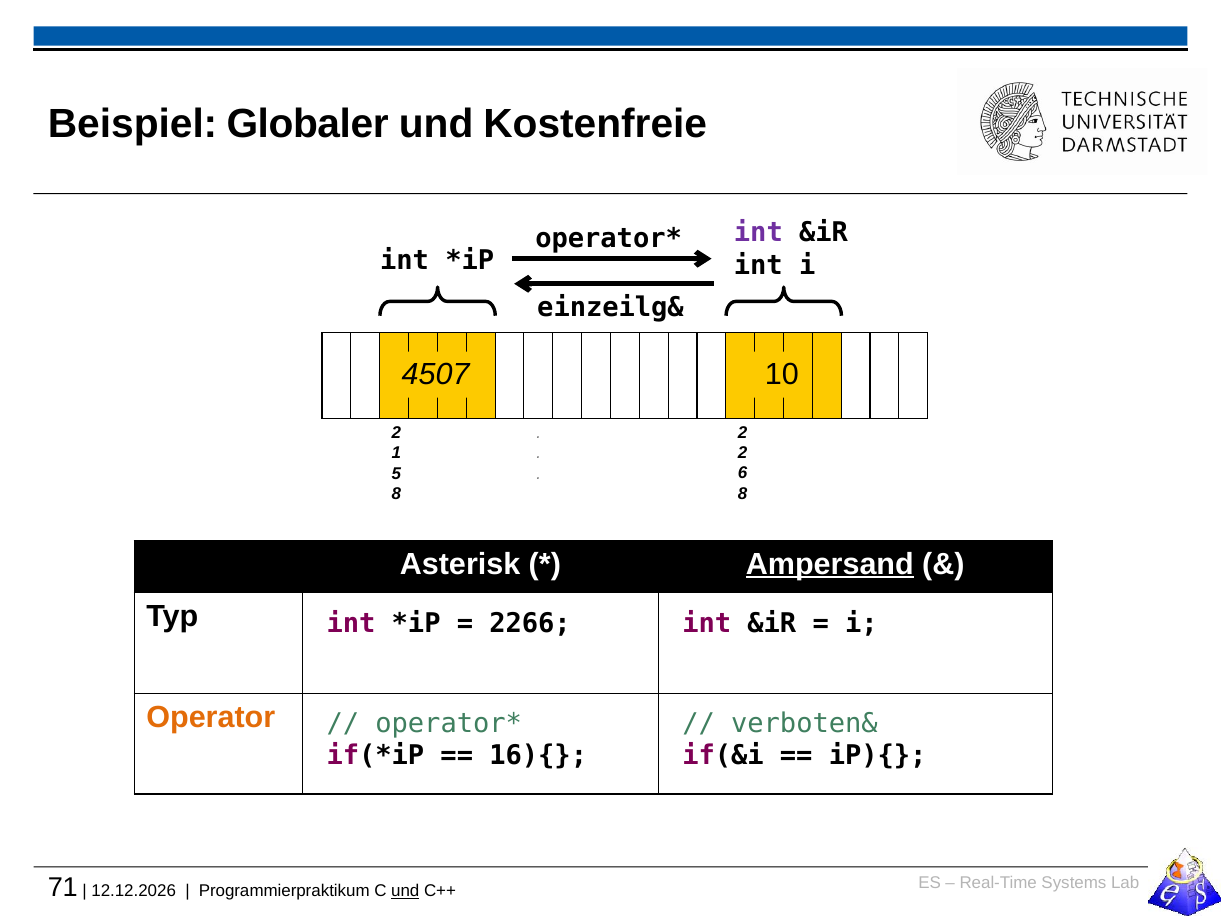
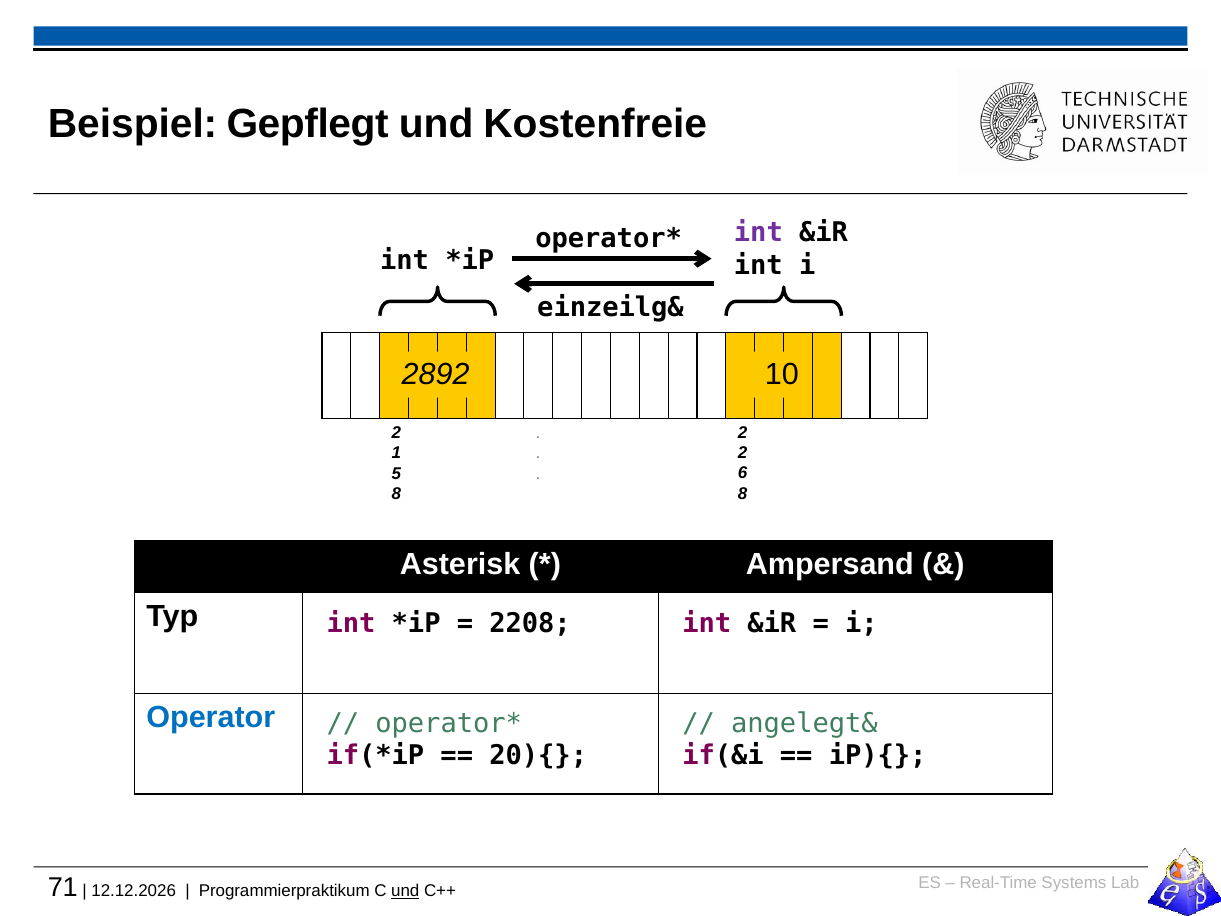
Globaler: Globaler -> Gepflegt (308, 124)
4507: 4507 -> 2892 (436, 375)
Ampersand underline: present -> none (830, 564)
2266: 2266 -> 2208 (530, 623)
Operator colour: orange -> blue (211, 717)
verboten&: verboten& -> angelegt& (804, 724)
16){: 16){ -> 20){ (538, 755)
